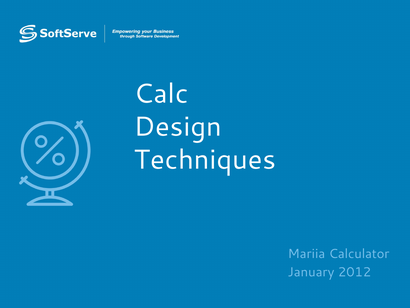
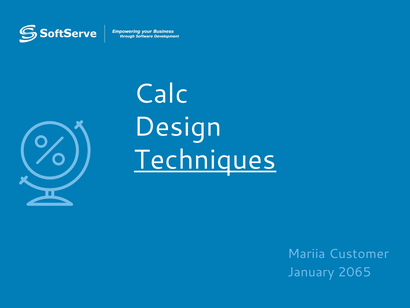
Techniques underline: none -> present (205, 159)
Calculator: Calculator -> Customer (359, 253)
2012: 2012 -> 2065 (355, 272)
